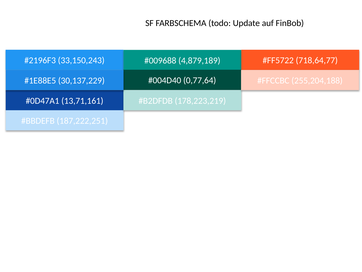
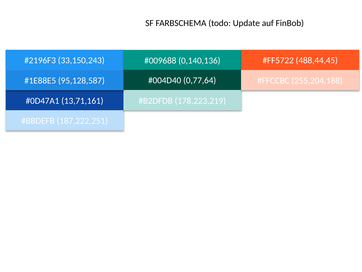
718,64,77: 718,64,77 -> 488,44,45 (317, 60)
4,879,189: 4,879,189 -> 0,140,136 (199, 60)
30,137,229: 30,137,229 -> 95,128,587 (81, 81)
